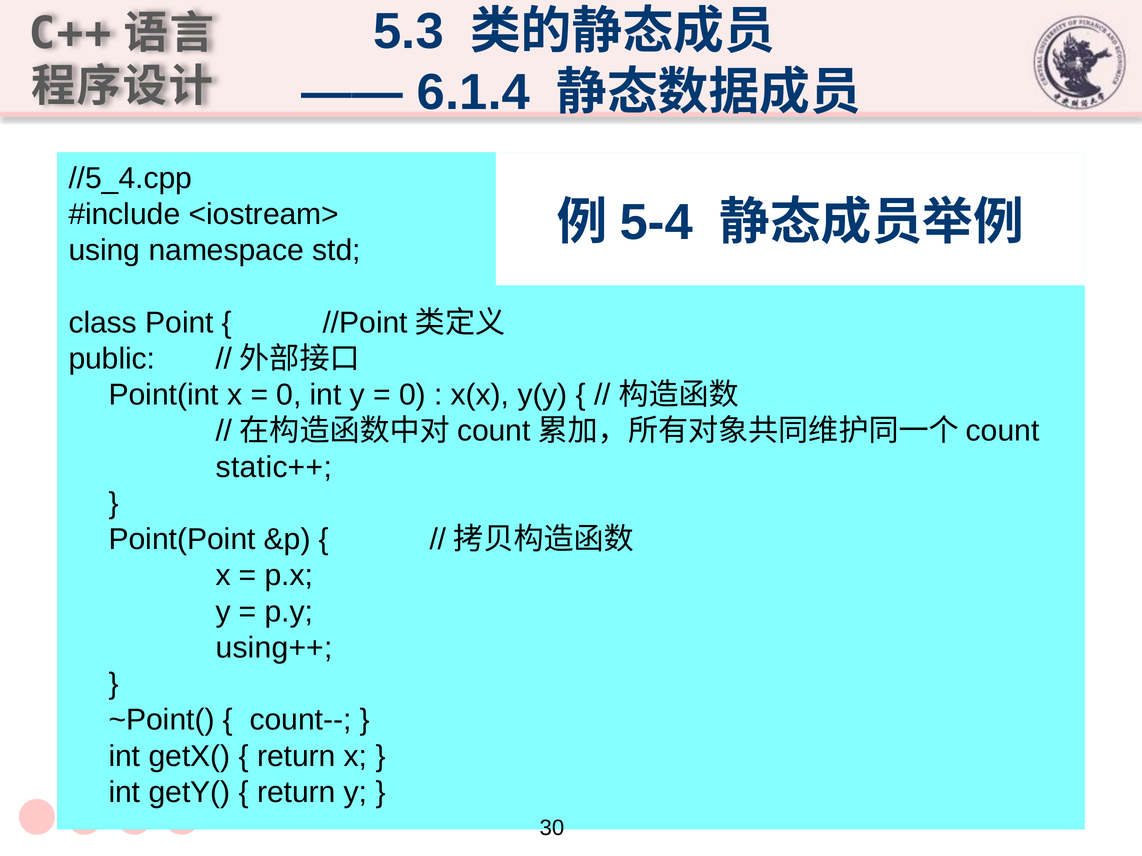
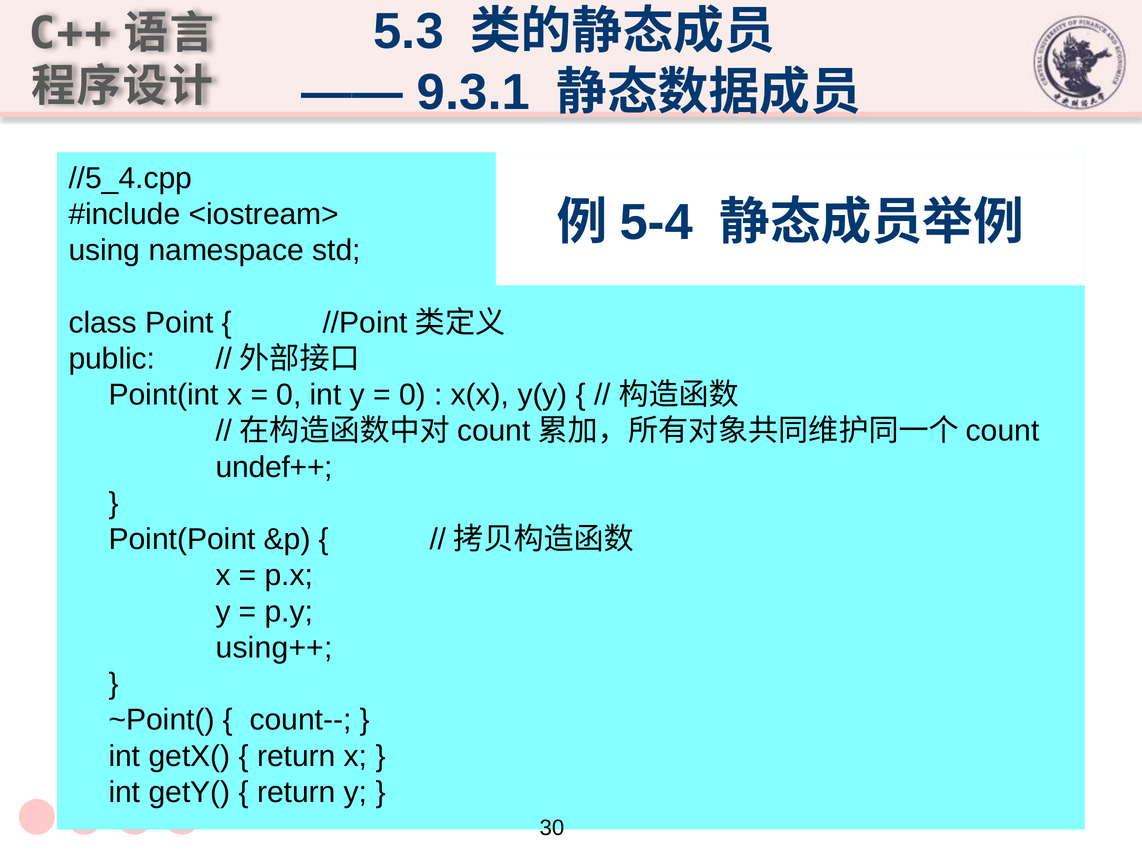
6.1.4: 6.1.4 -> 9.3.1 (473, 93)
static++: static++ -> undef++ (274, 467)
